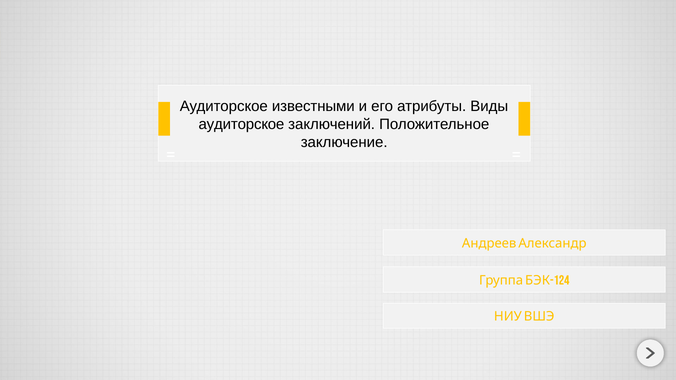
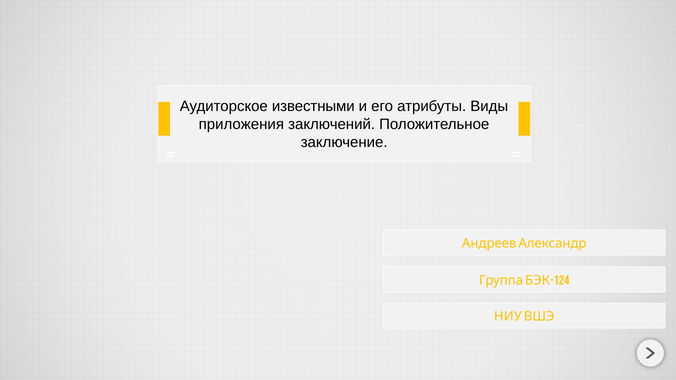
аудиторское: аудиторское -> приложения (241, 124)
